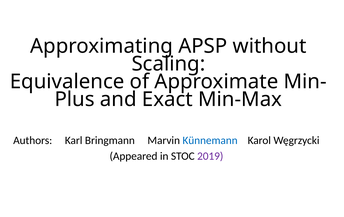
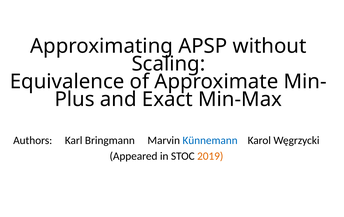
2019 colour: purple -> orange (210, 156)
